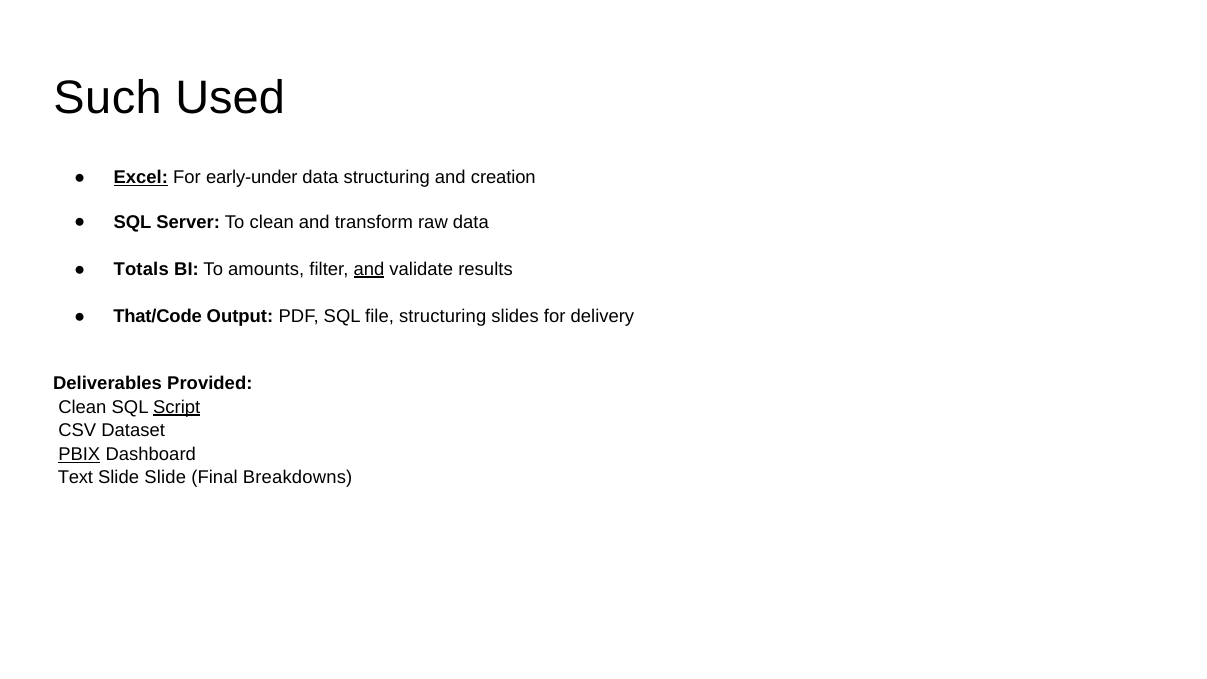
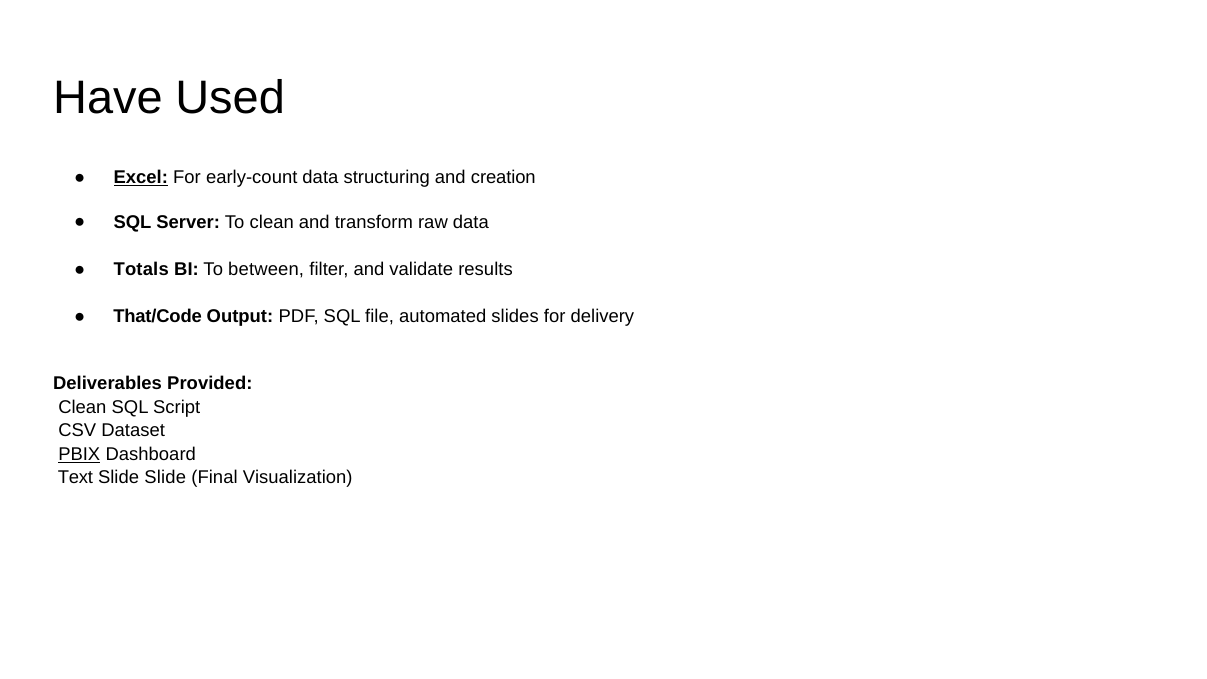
Such: Such -> Have (108, 98)
early-under: early-under -> early-count (252, 178)
amounts: amounts -> between (266, 269)
and underline: present -> none (369, 269)
file structuring: structuring -> automated (443, 316)
Script underline: present -> none (177, 407)
Breakdowns: Breakdowns -> Visualization (298, 478)
